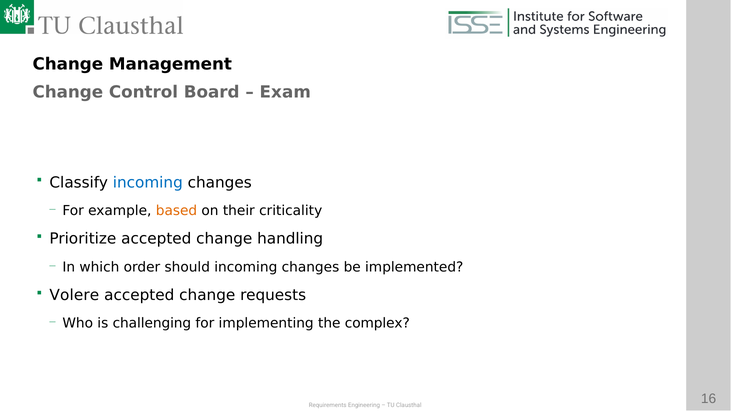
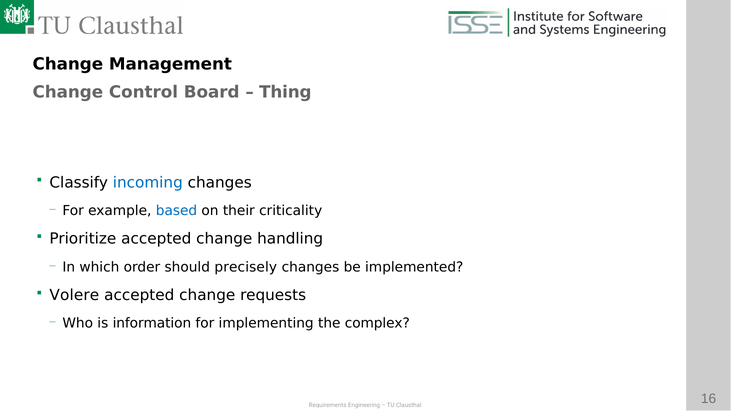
Exam: Exam -> Thing (285, 92)
based colour: orange -> blue (176, 211)
should incoming: incoming -> precisely (246, 267)
challenging: challenging -> information (152, 323)
